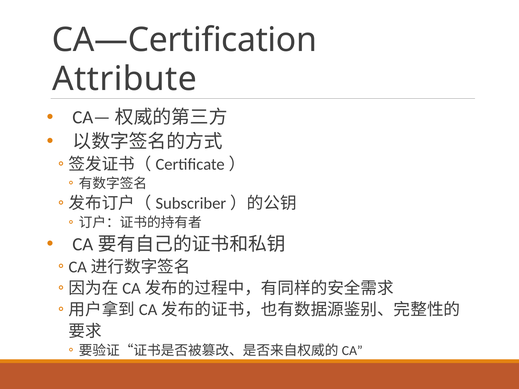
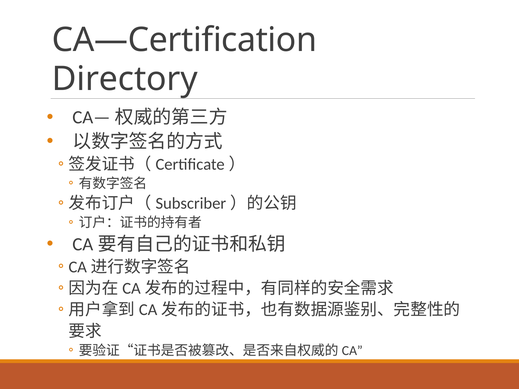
Attribute: Attribute -> Directory (125, 79)
